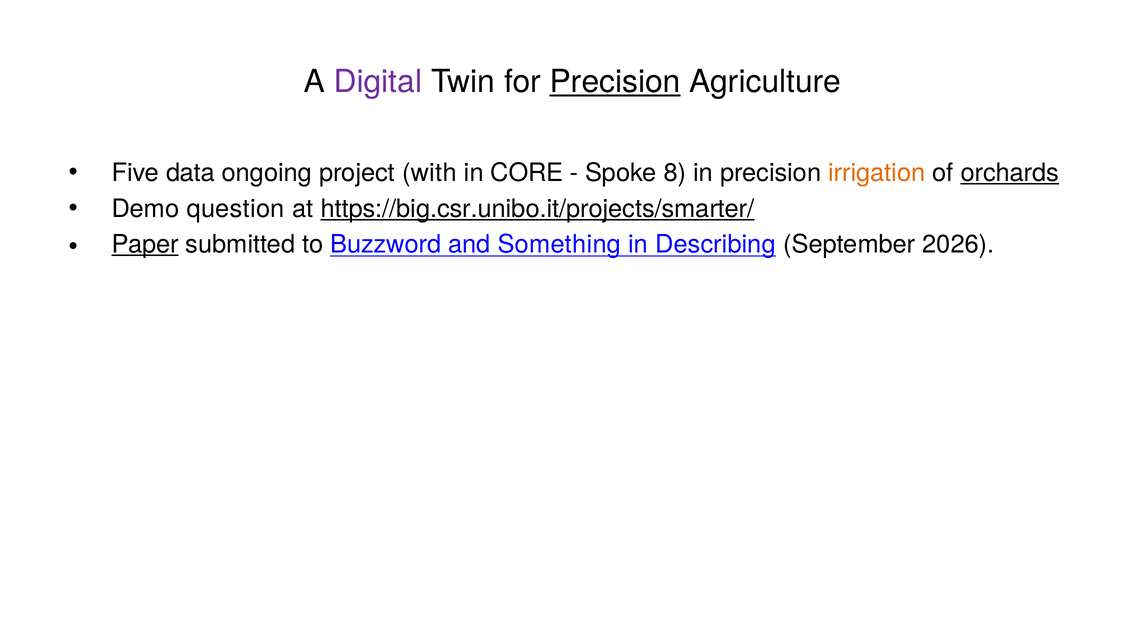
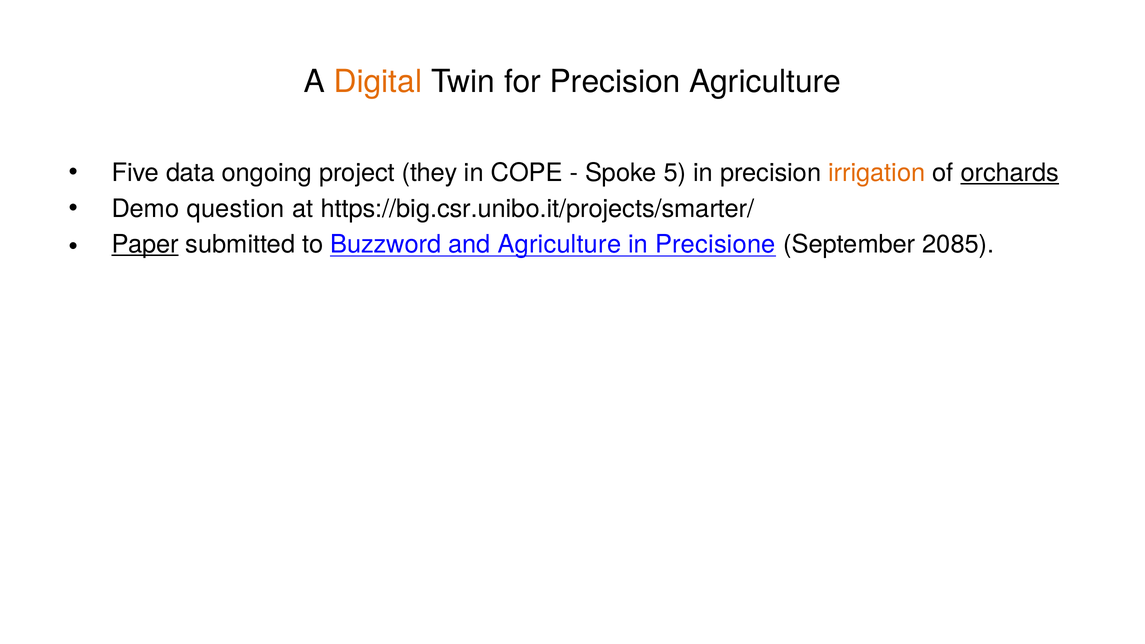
Digital colour: purple -> orange (378, 82)
Precision underline: present -> none (615, 82)
with: with -> they (430, 173)
CORE: CORE -> COPE (527, 173)
8: 8 -> 5 (675, 173)
https://big.csr.unibo.it/projects/smarter/ underline: present -> none (538, 209)
and Something: Something -> Agriculture (559, 244)
Describing: Describing -> Precisione (715, 244)
2026: 2026 -> 2085 (958, 244)
